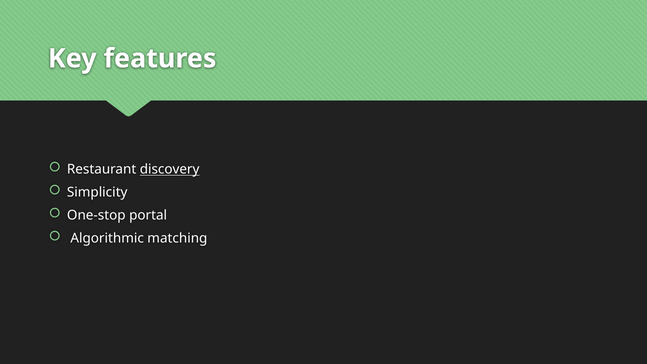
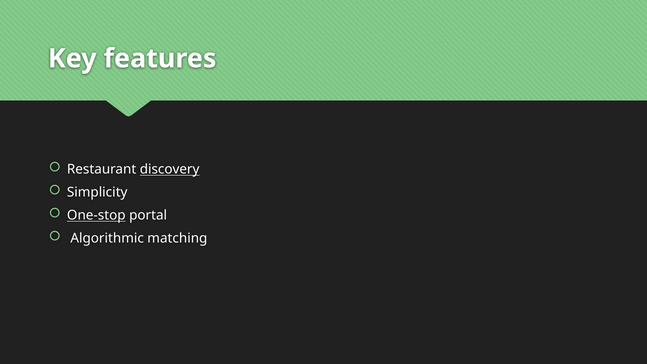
One-stop underline: none -> present (96, 215)
